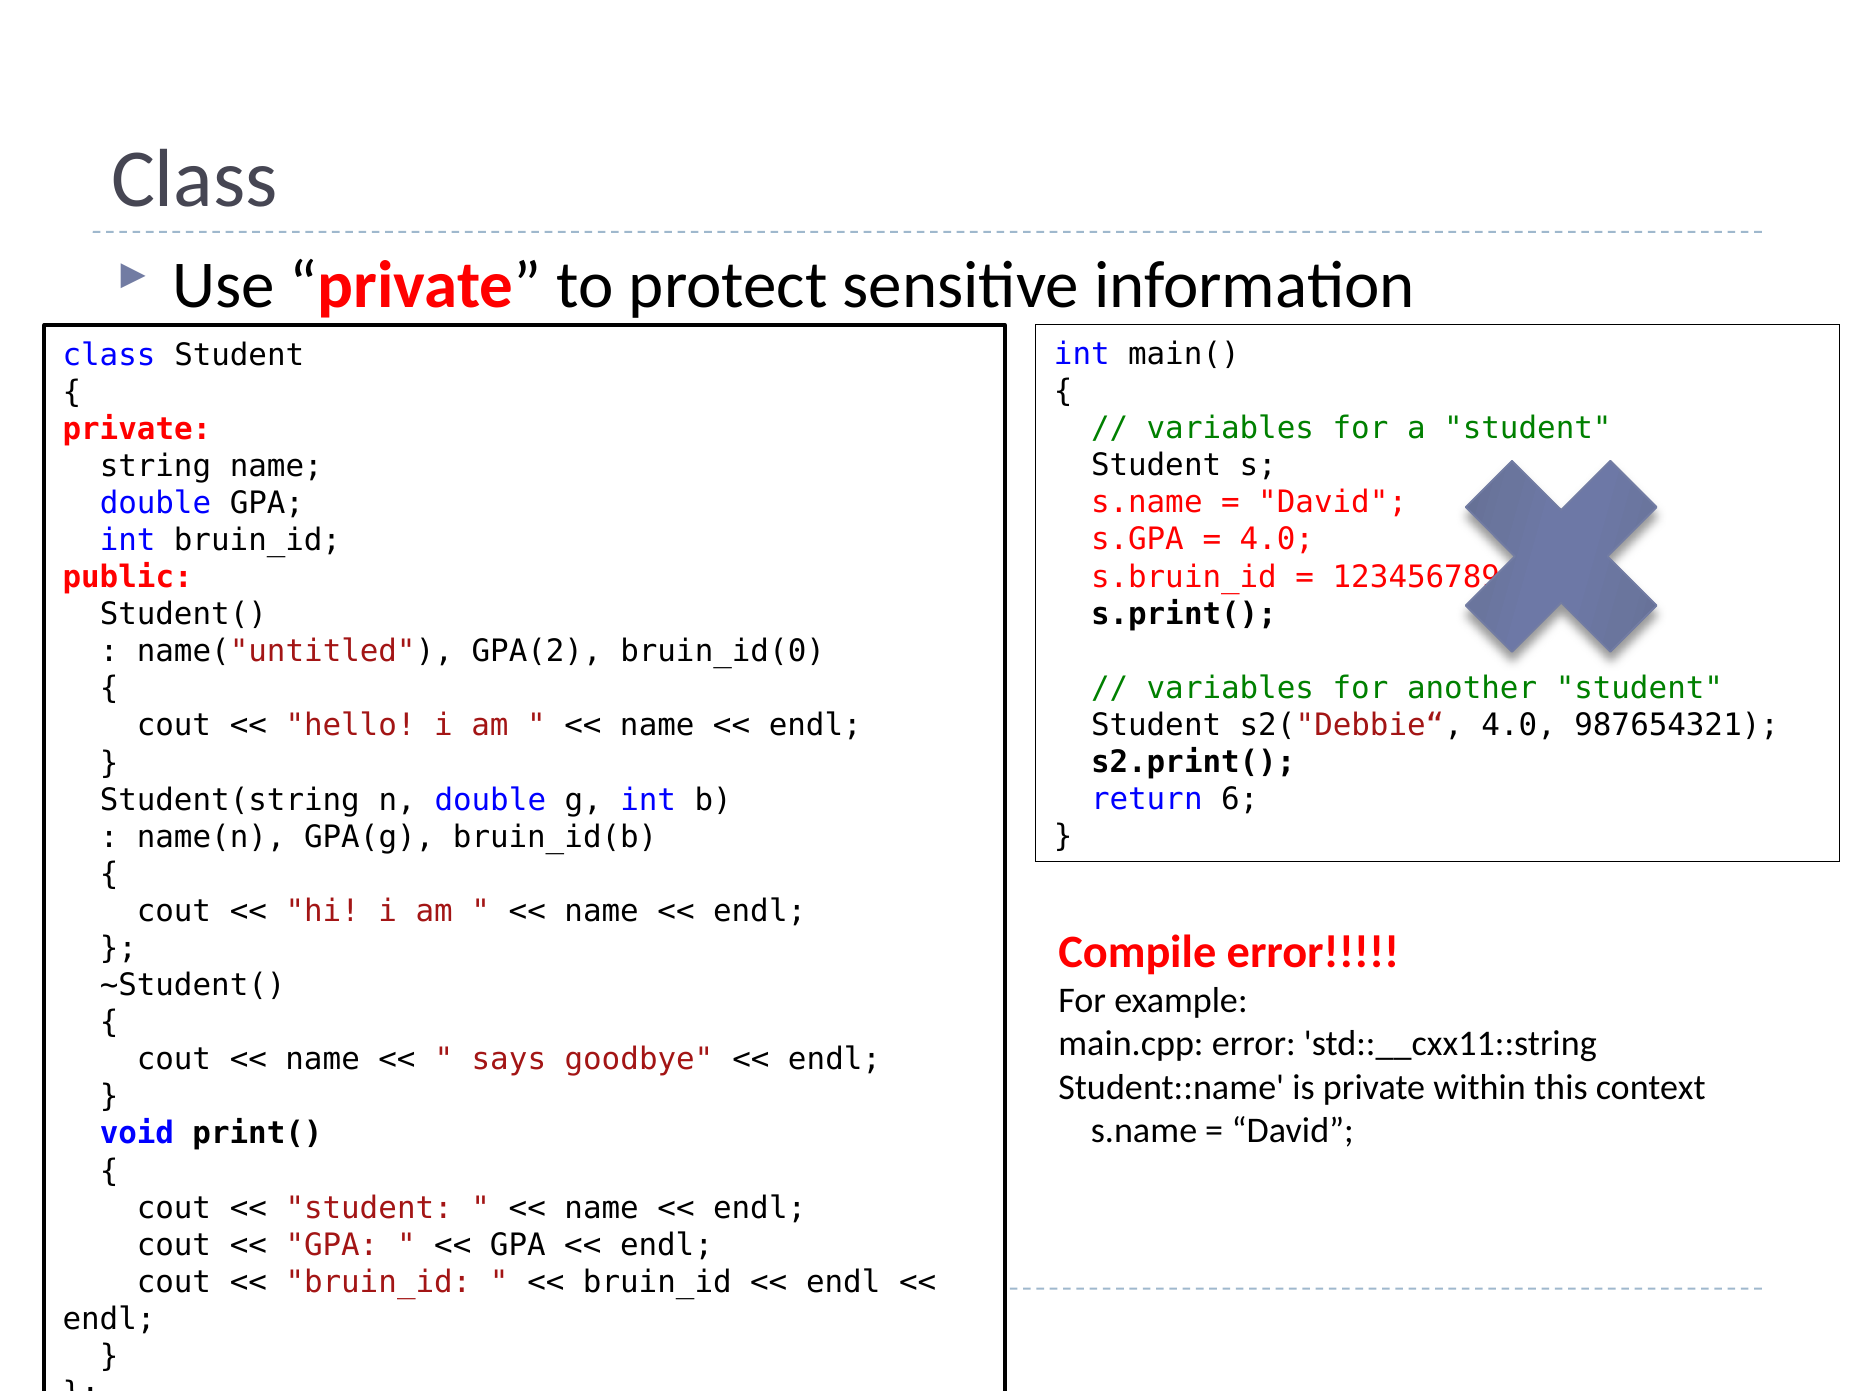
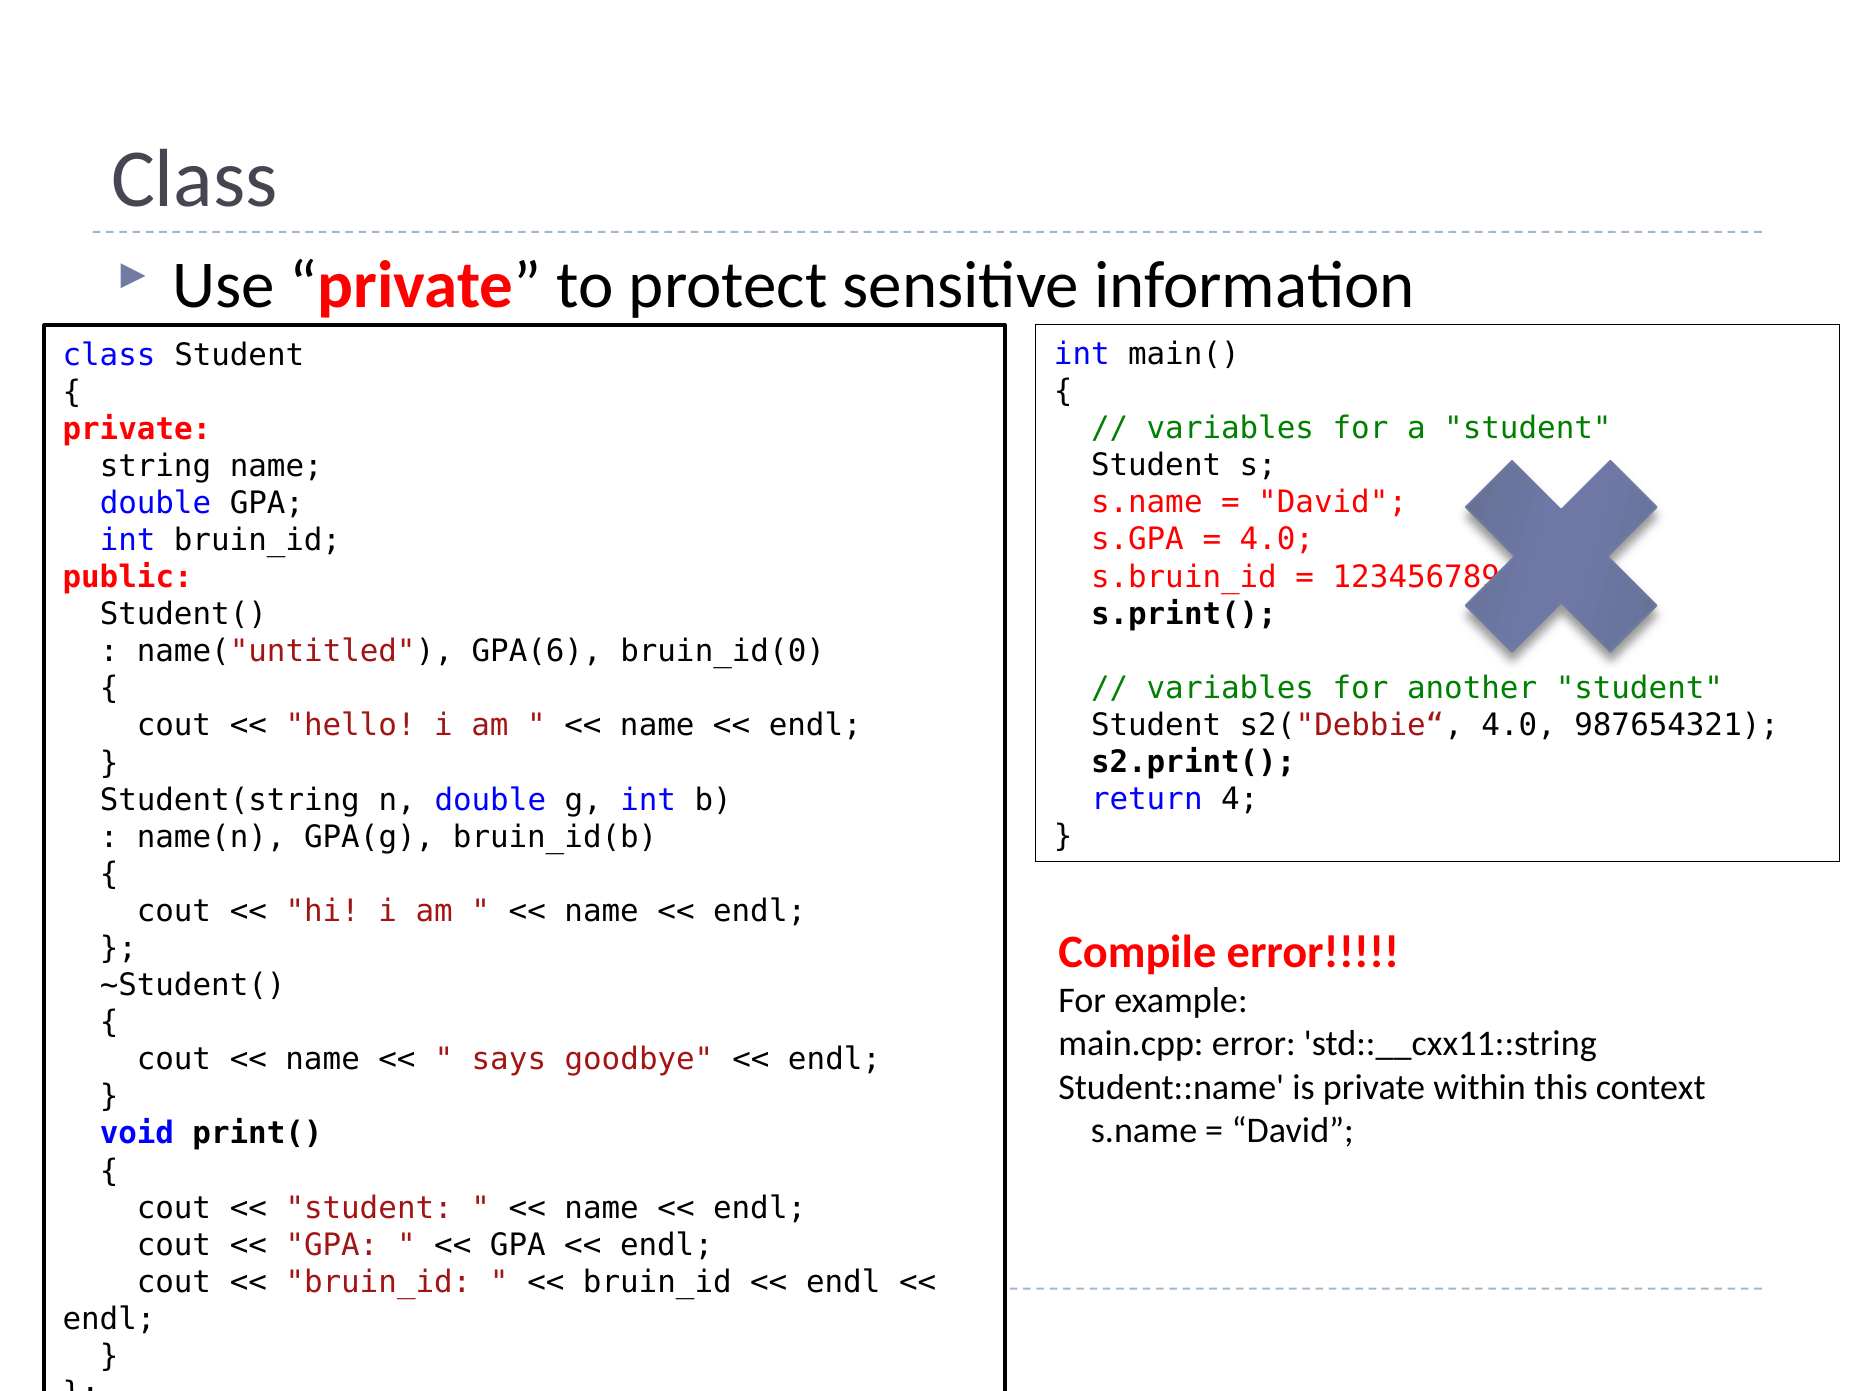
GPA(2: GPA(2 -> GPA(6 (537, 652)
6: 6 -> 4 (1240, 800)
